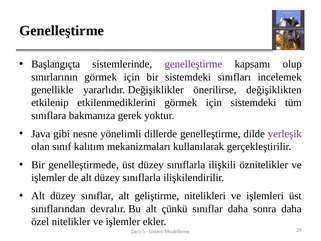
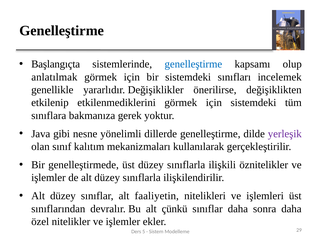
genelleştirme colour: purple -> blue (193, 64)
sınırlarının: sınırlarının -> anlatılmak (54, 77)
geliştirme: geliştirme -> faaliyetin (157, 196)
